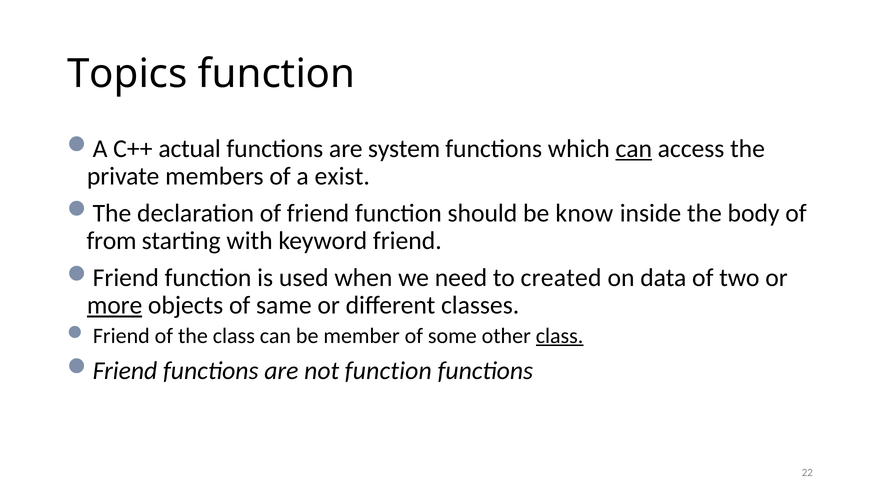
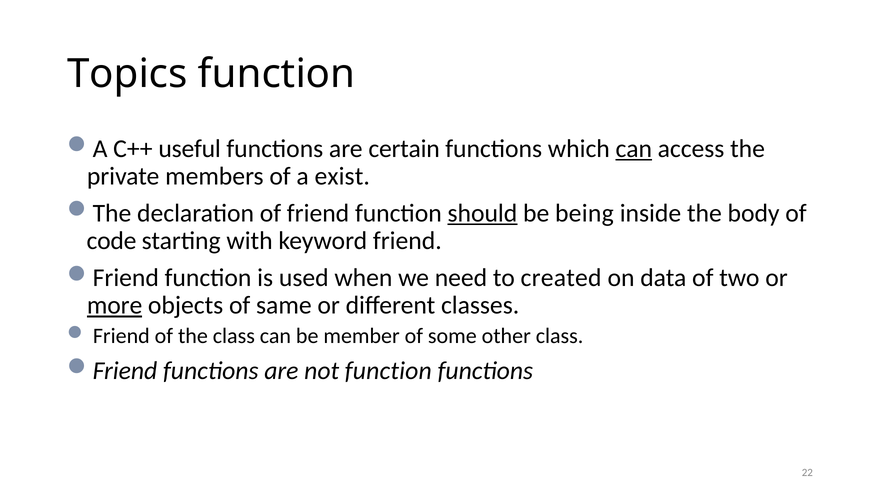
actual: actual -> useful (190, 149)
system: system -> certain (404, 149)
should underline: none -> present (482, 213)
know: know -> being (584, 213)
from: from -> code (112, 241)
class underline: present -> none (560, 336)
